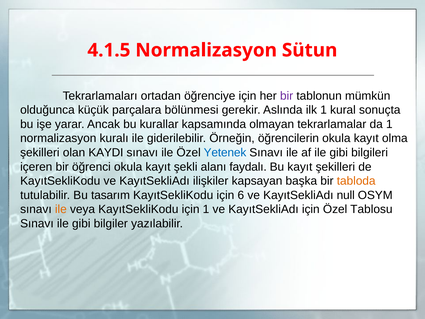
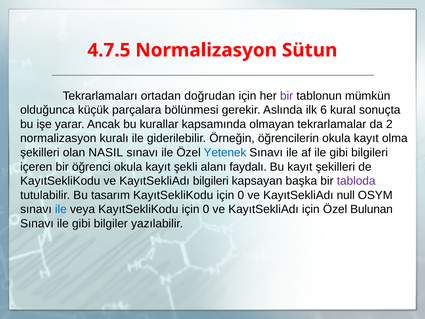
4.1.5: 4.1.5 -> 4.7.5 (109, 50)
öğrenciye: öğrenciye -> doğrudan (210, 96)
ilk 1: 1 -> 6 (324, 110)
da 1: 1 -> 2 (389, 124)
KAYDI: KAYDI -> NASIL (106, 152)
KayıtSekliAdı ilişkiler: ilişkiler -> bilgileri (211, 181)
tabloda colour: orange -> purple (356, 181)
6: 6 -> 0 (241, 195)
ile colour: orange -> blue (61, 209)
veya KayıtSekliKodu için 1: 1 -> 0 (206, 209)
Tablosu: Tablosu -> Bulunan (371, 209)
